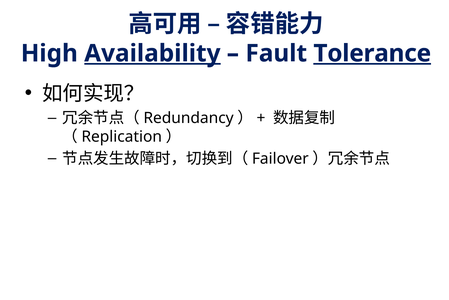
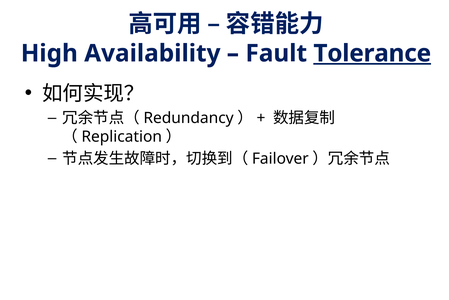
Availability underline: present -> none (152, 53)
